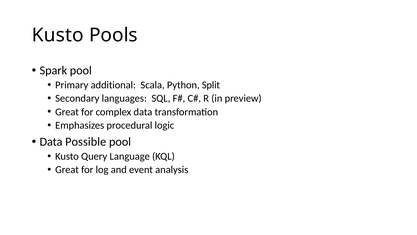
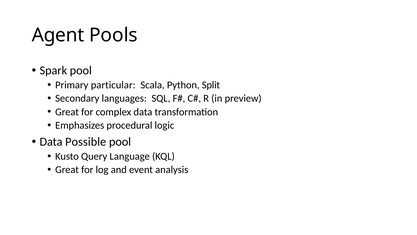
Kusto: Kusto -> Agent (58, 35)
additional: additional -> particular (113, 85)
